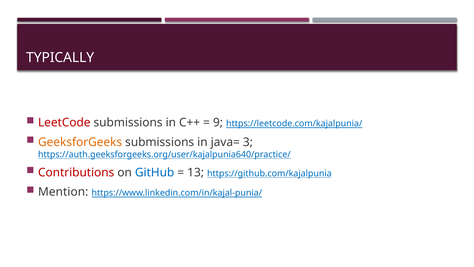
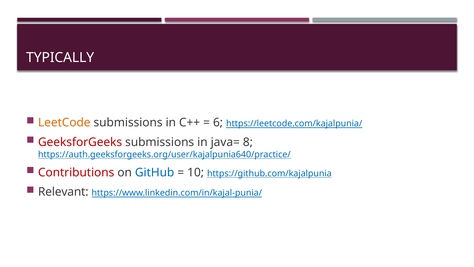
LeetCode colour: red -> orange (64, 122)
9: 9 -> 6 (218, 122)
GeeksforGeeks colour: orange -> red (80, 142)
3: 3 -> 8 (248, 142)
13: 13 -> 10 (196, 172)
Mention: Mention -> Relevant (63, 192)
